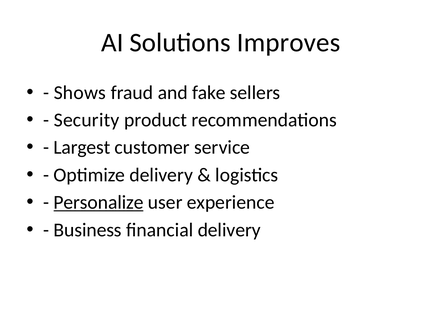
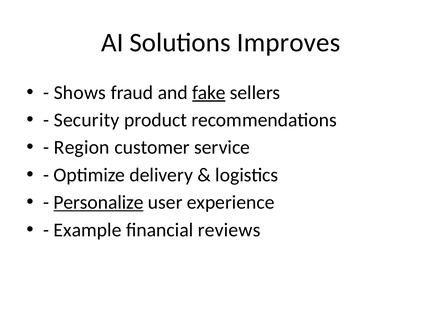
fake underline: none -> present (209, 93)
Largest: Largest -> Region (82, 148)
Business: Business -> Example (88, 230)
financial delivery: delivery -> reviews (229, 230)
